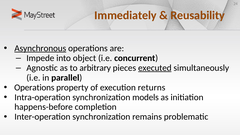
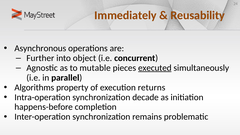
Asynchronous underline: present -> none (40, 48)
Impede: Impede -> Further (40, 58)
arbitrary: arbitrary -> mutable (95, 68)
Operations: Operations -> Algorithms (34, 87)
models: models -> decade (145, 97)
